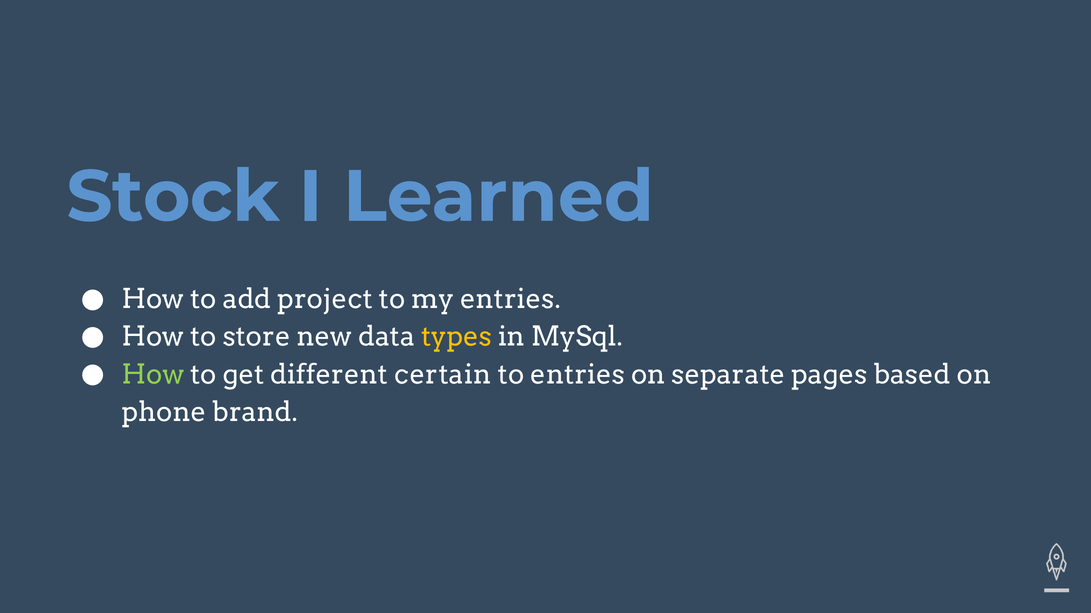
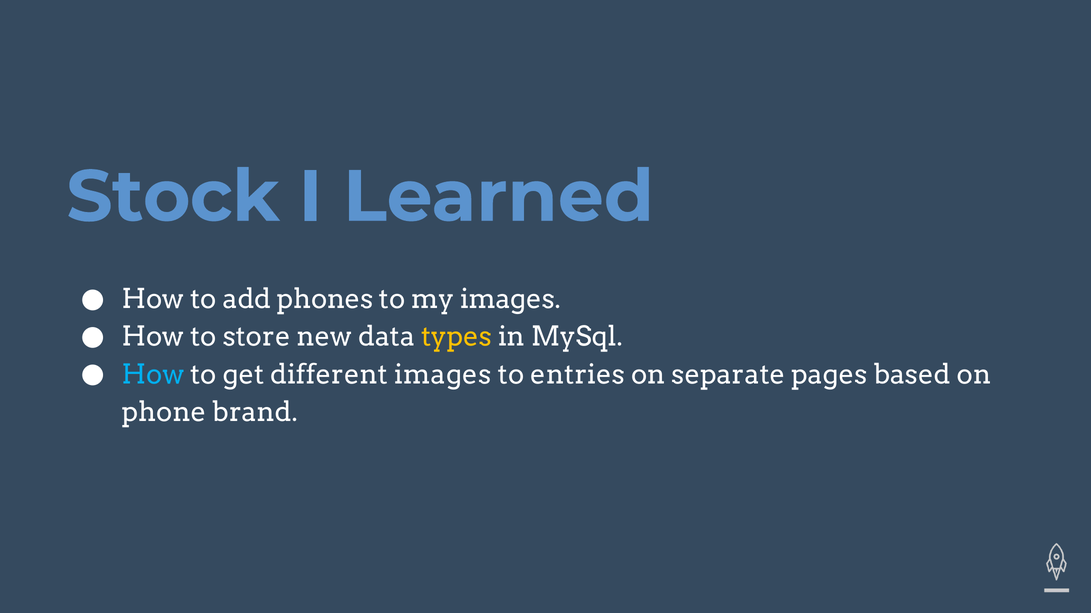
project: project -> phones (325, 300)
my entries: entries -> images (510, 300)
How colour: light green -> light blue (153, 375)
different certain: certain -> images (443, 375)
